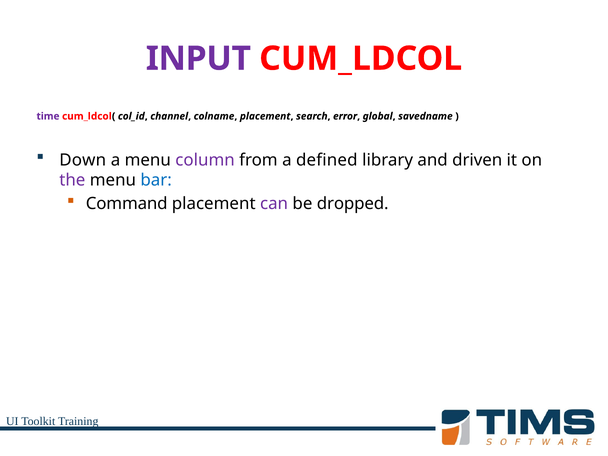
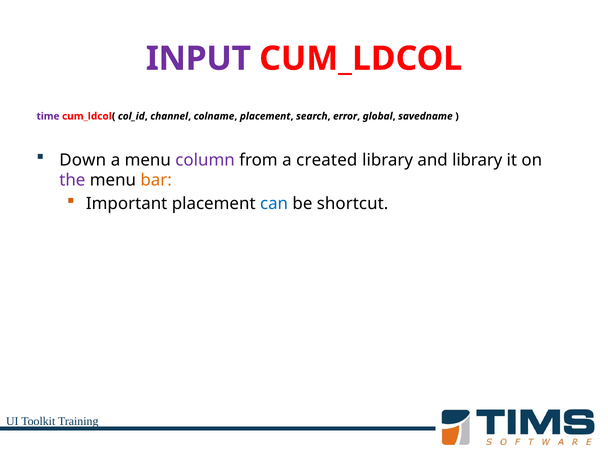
defined: defined -> created (327, 160)
and driven: driven -> library (477, 160)
bar colour: blue -> orange (156, 180)
Command: Command -> Important (127, 204)
can colour: purple -> blue (274, 204)
dropped: dropped -> shortcut (353, 204)
